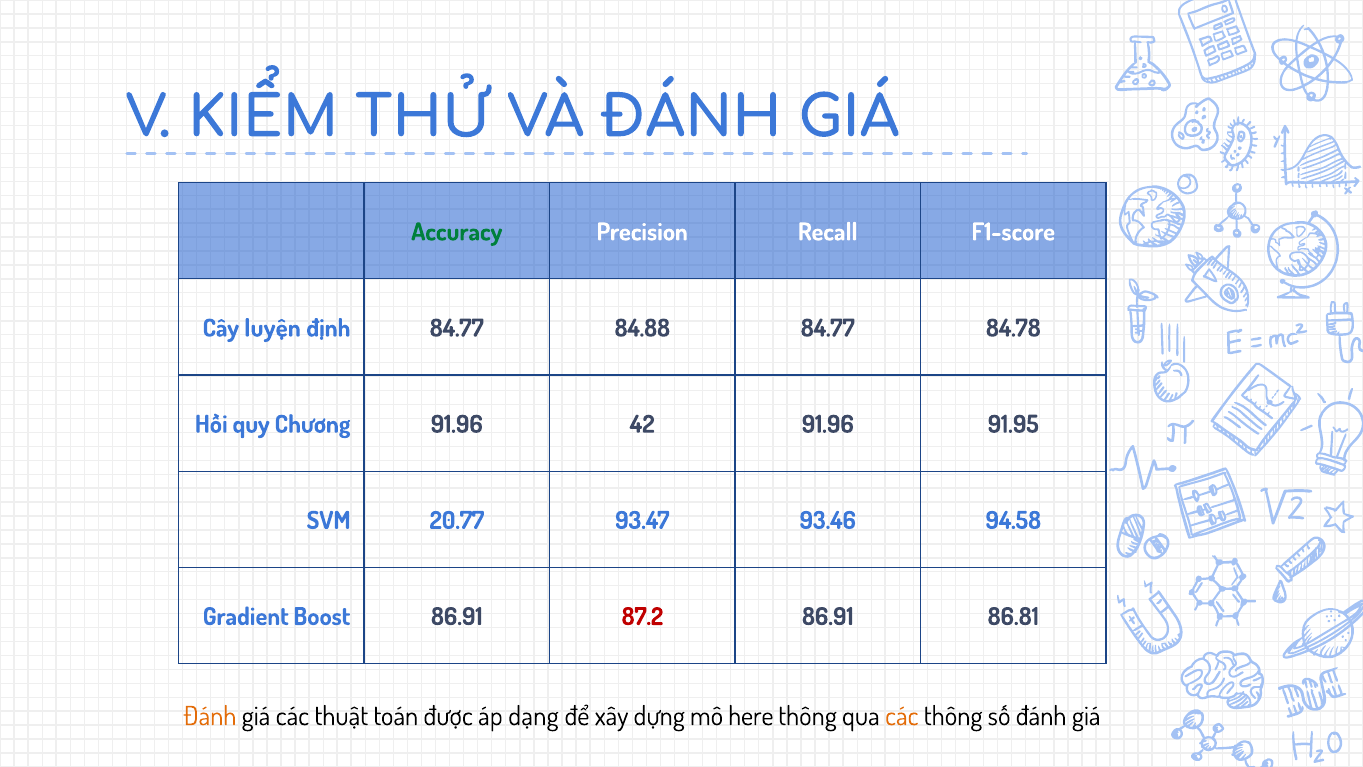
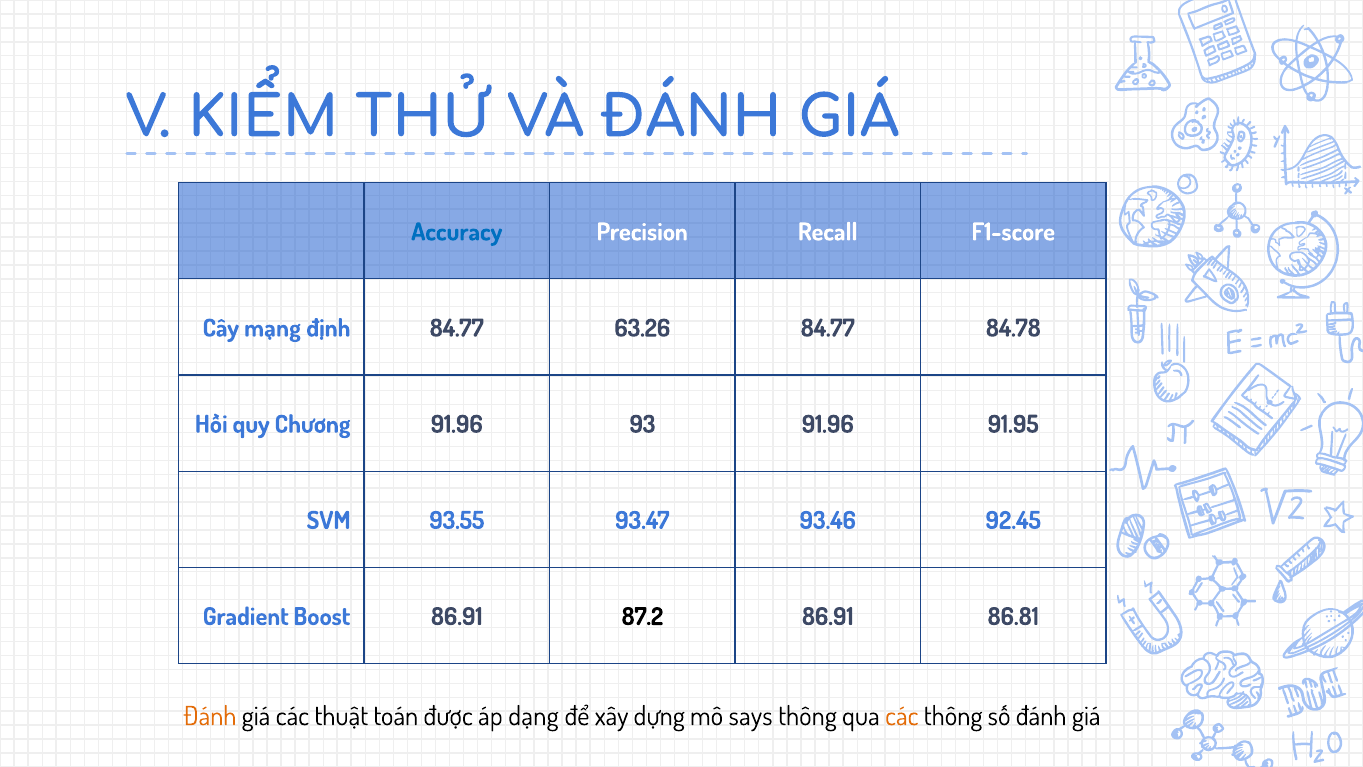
Accuracy colour: green -> blue (457, 232)
luyện: luyện -> mạng (273, 328)
84.88: 84.88 -> 63.26 (642, 328)
42: 42 -> 93 (642, 424)
20.77: 20.77 -> 93.55 (457, 521)
94.58: 94.58 -> 92.45 (1013, 521)
87.2 colour: red -> black (642, 617)
here: here -> says (751, 716)
